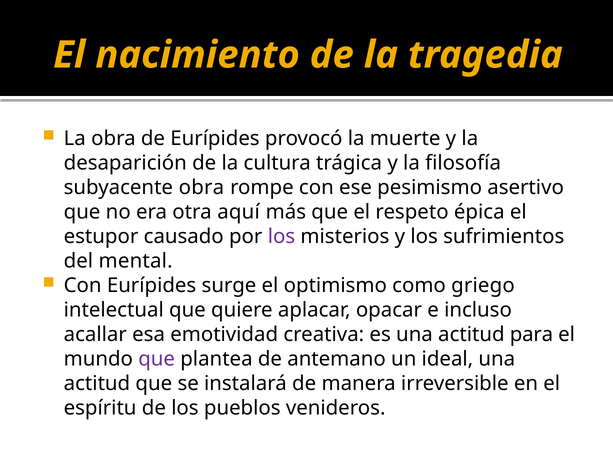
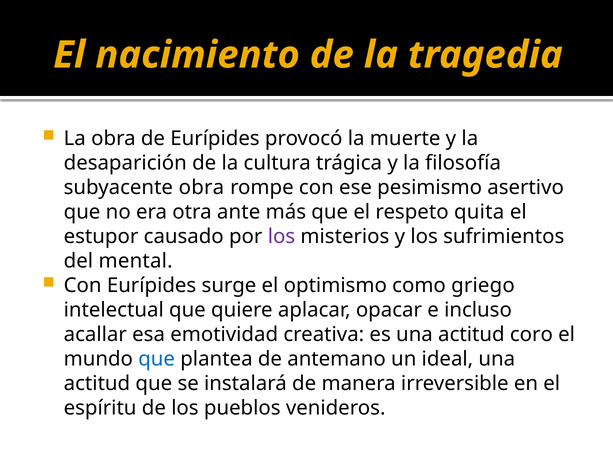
aquí: aquí -> ante (239, 212)
épica: épica -> quita (479, 212)
para: para -> coro (531, 335)
que colour: purple -> blue (157, 360)
